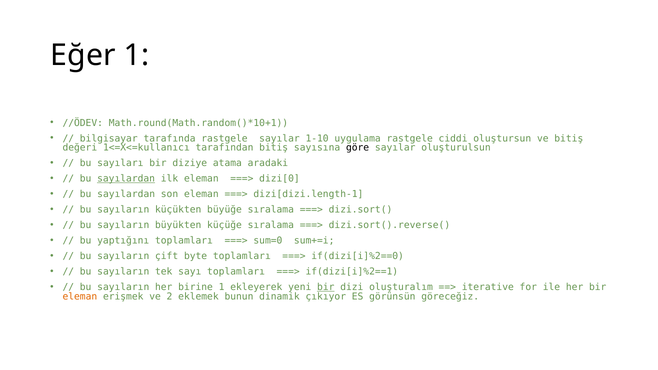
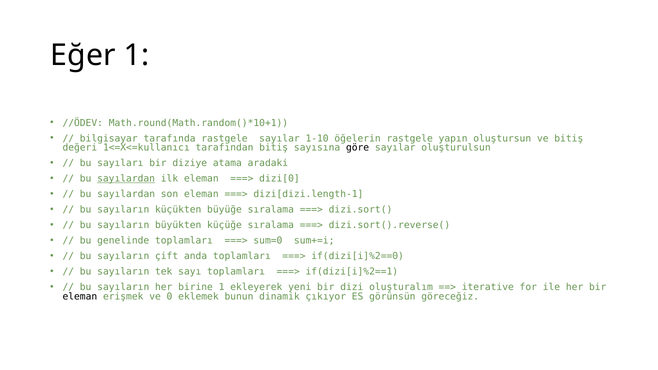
uygulama: uygulama -> öğelerin (358, 138)
ciddi: ciddi -> yapın (453, 138)
yaptığını: yaptığını -> genelinde (123, 241)
byte: byte -> anda (196, 256)
bir underline: present -> none (326, 287)
eleman colour: orange -> black (80, 296)
2: 2 -> 0 (169, 296)
